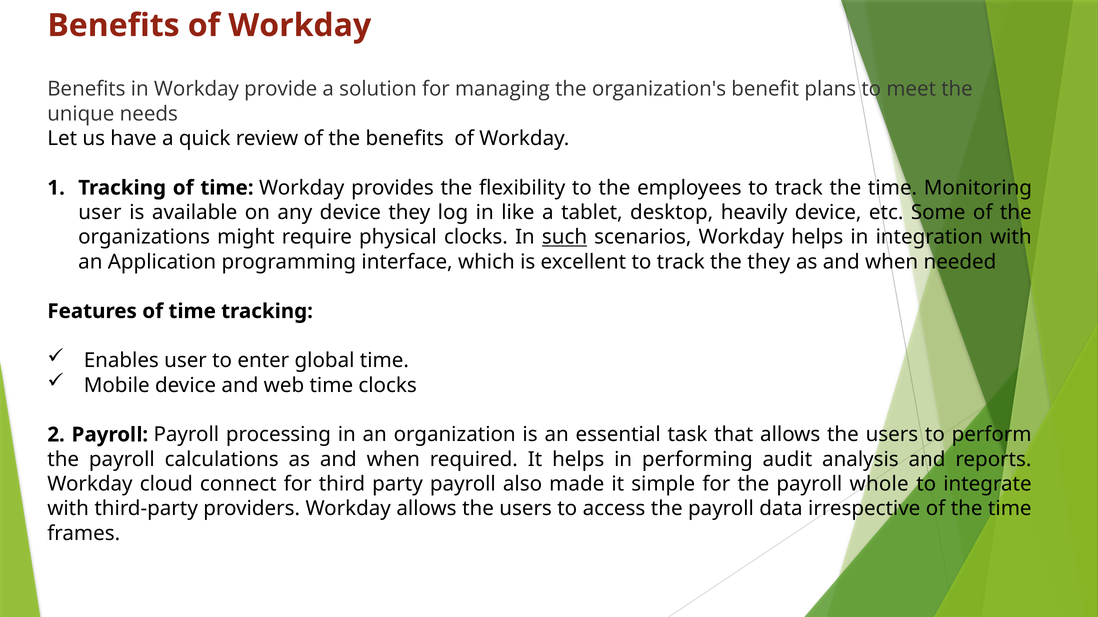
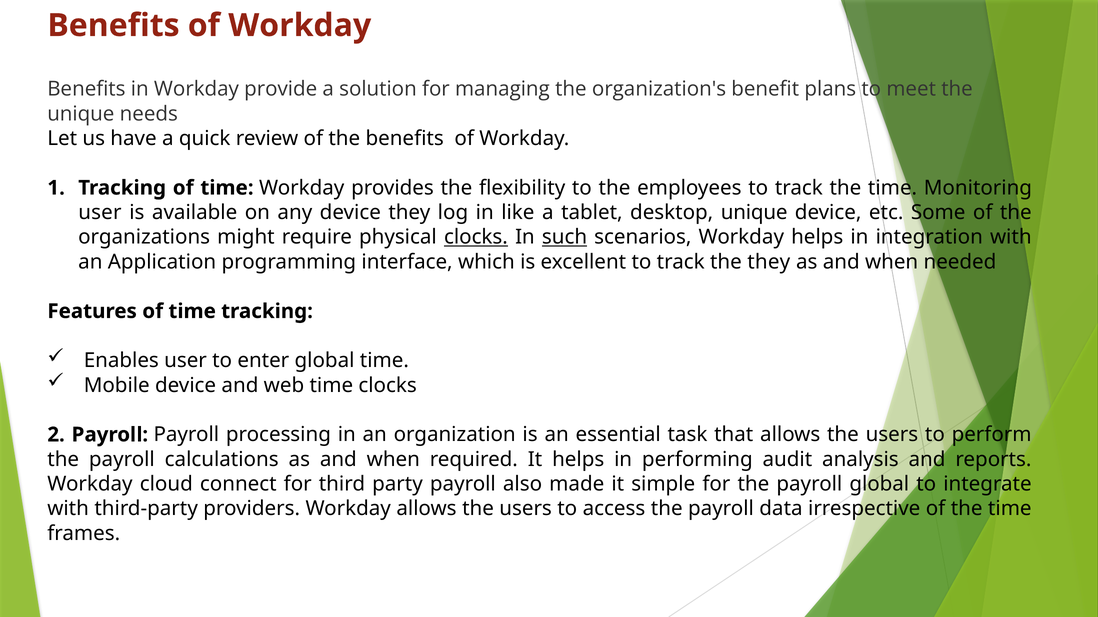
desktop heavily: heavily -> unique (754, 213)
clocks underline: none -> present (476, 237)
payroll whole: whole -> global (879, 484)
